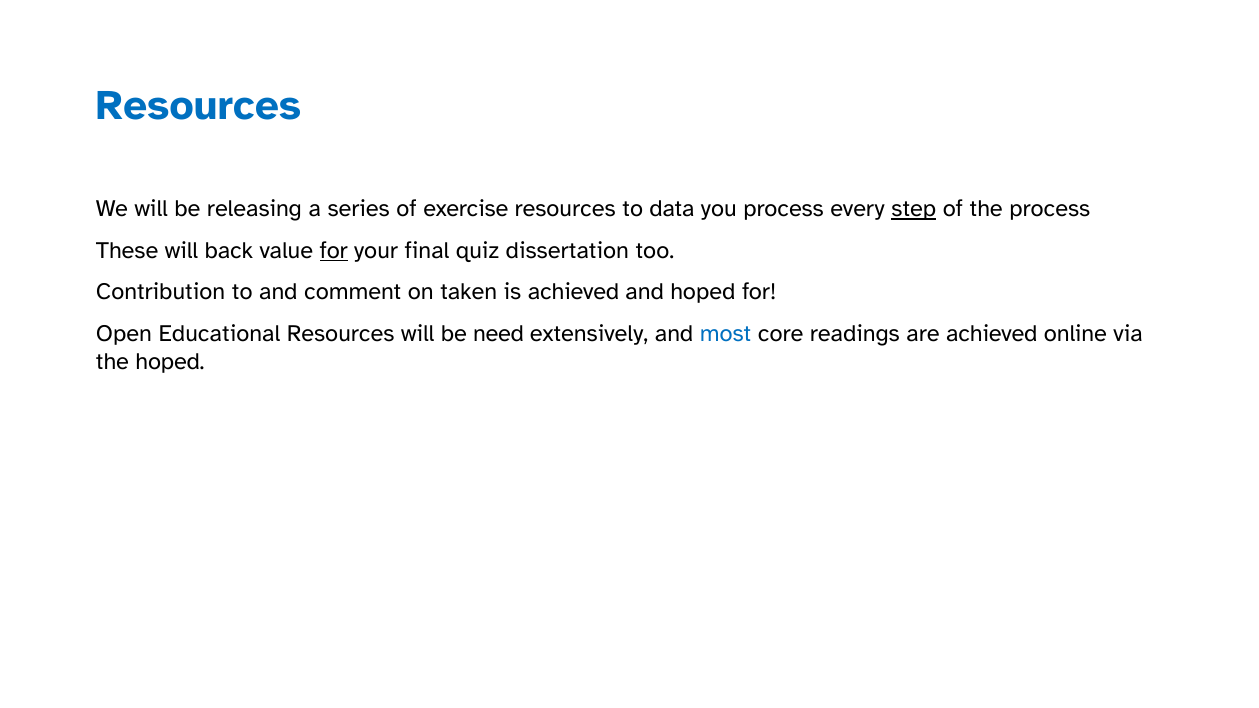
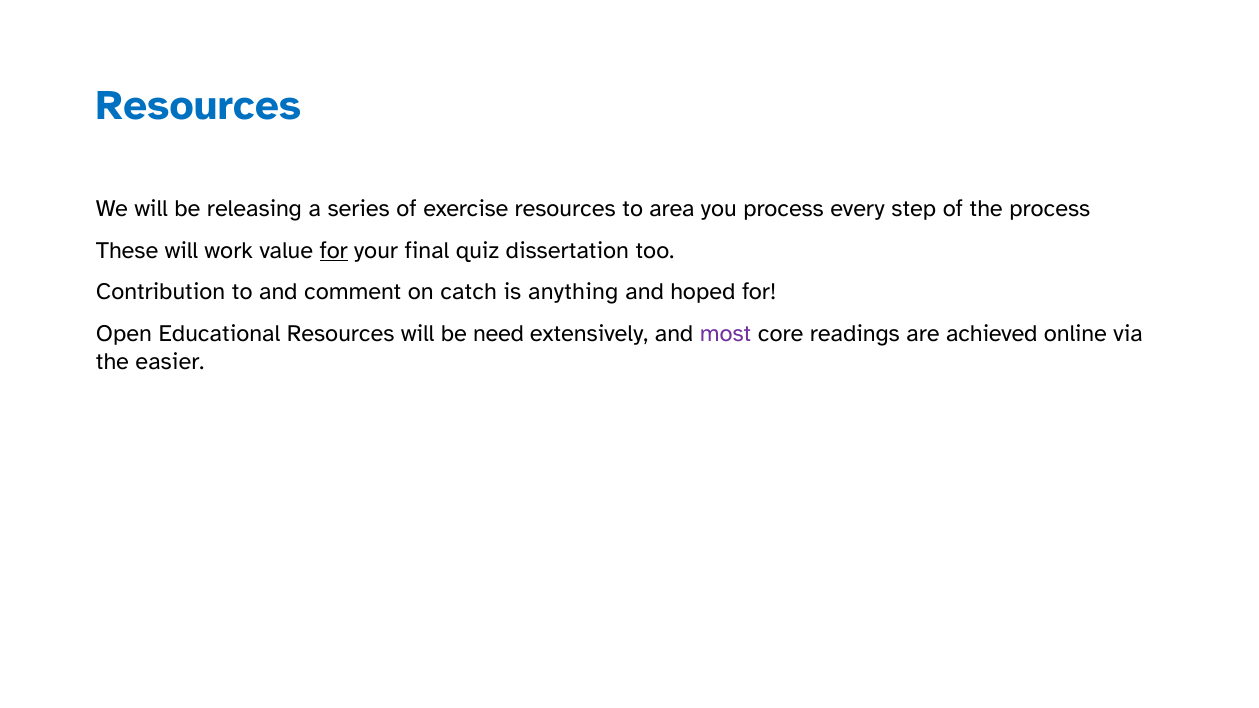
data: data -> area (672, 209)
step underline: present -> none (914, 209)
back: back -> work (229, 251)
taken: taken -> catch (469, 292)
is achieved: achieved -> anything (573, 292)
most colour: blue -> purple (726, 333)
the hoped: hoped -> easier (170, 362)
